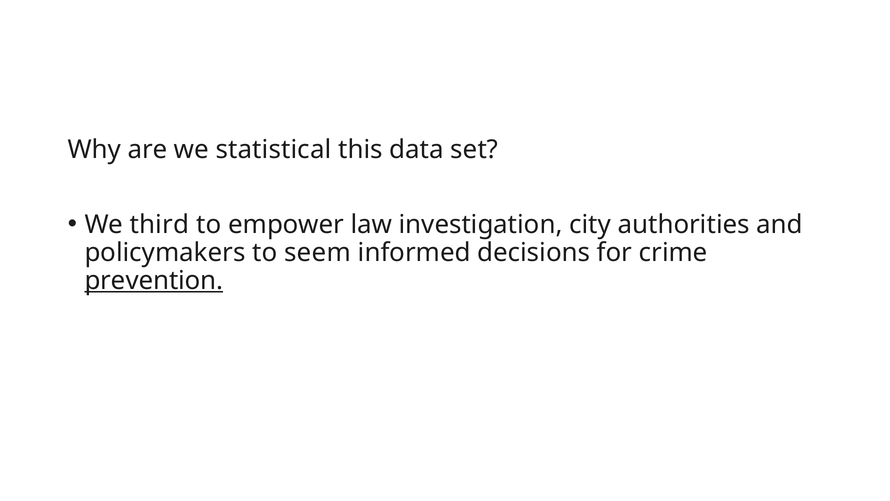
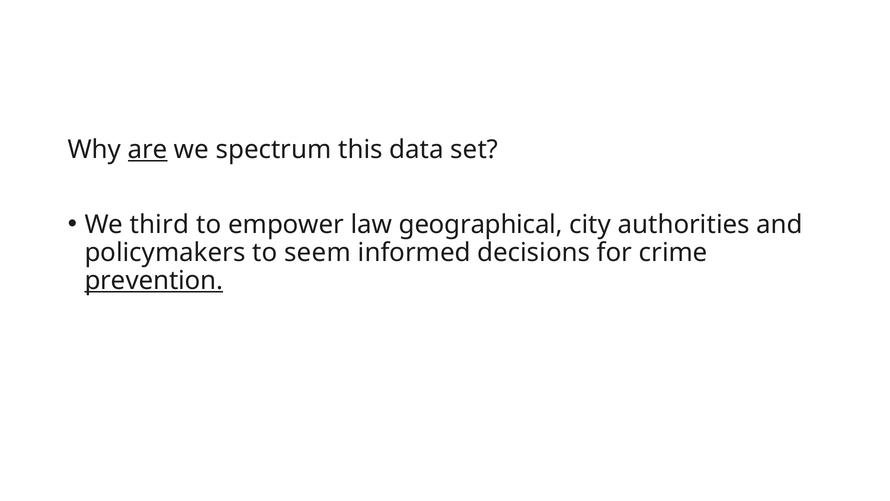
are underline: none -> present (148, 150)
statistical: statistical -> spectrum (274, 150)
investigation: investigation -> geographical (481, 224)
